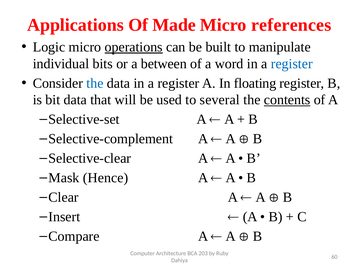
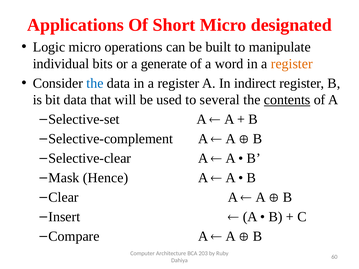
Made: Made -> Short (174, 25)
references: references -> designated (291, 25)
operations underline: present -> none (134, 47)
between: between -> generate (164, 64)
register colour: blue -> orange (292, 64)
floating: floating -> indirect (255, 83)
